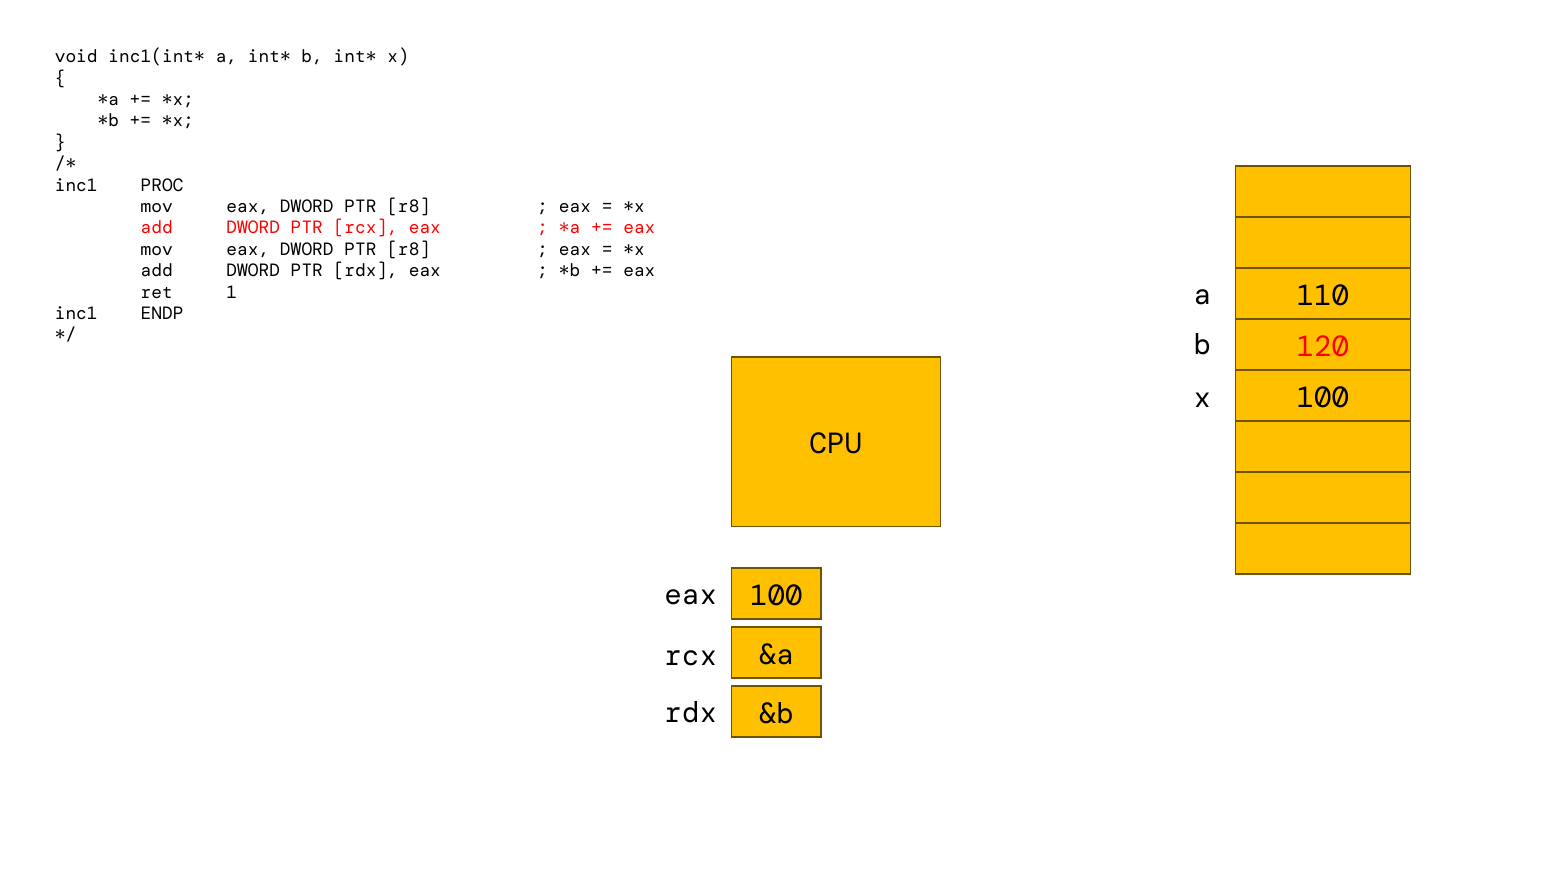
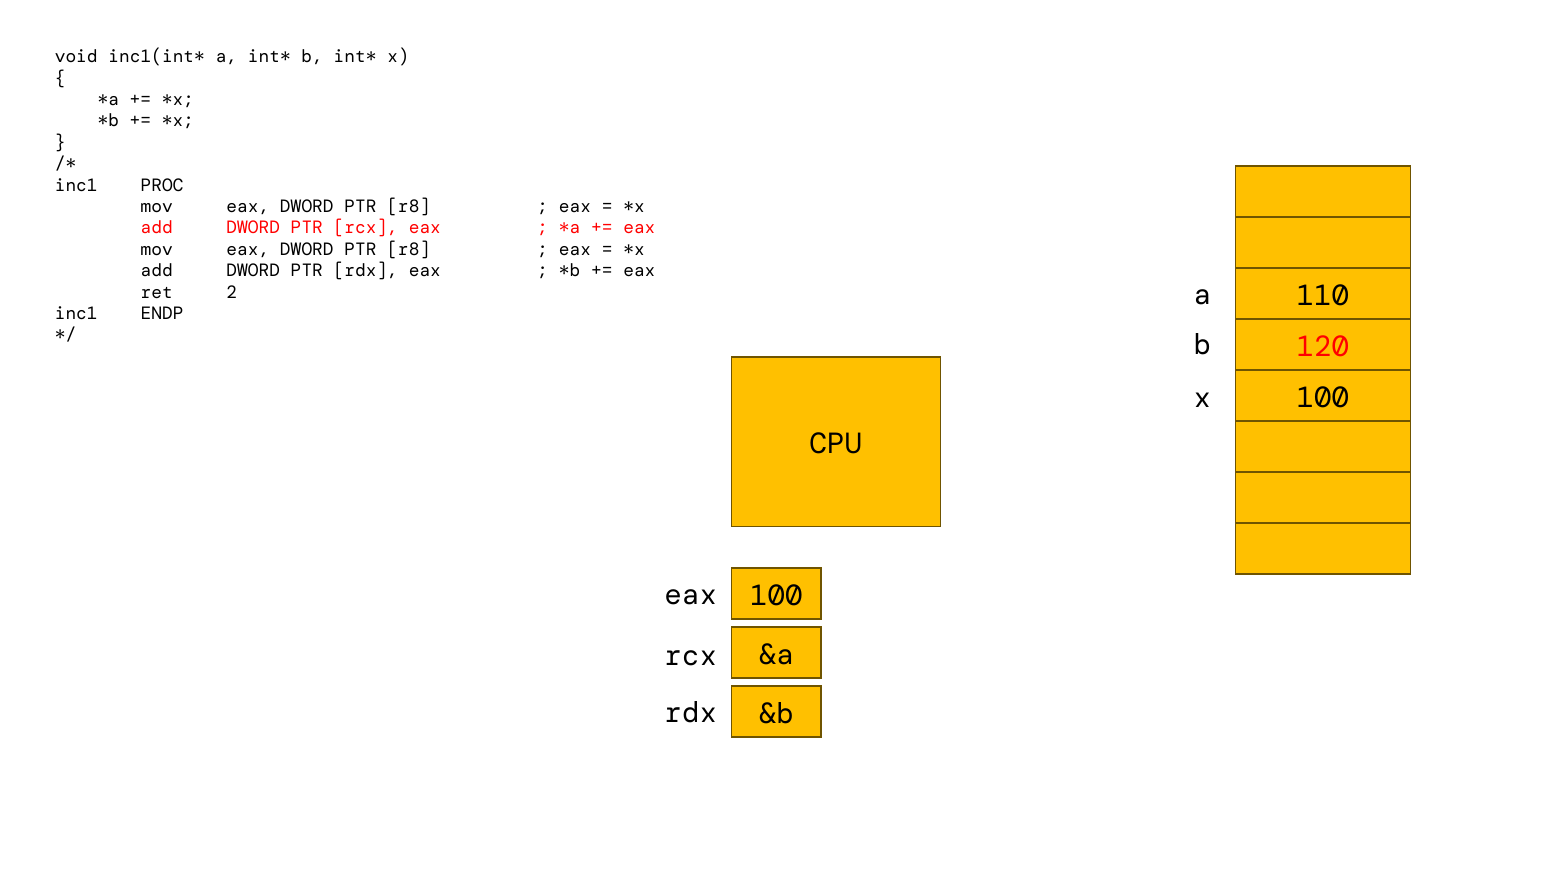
1: 1 -> 2 (232, 292)
